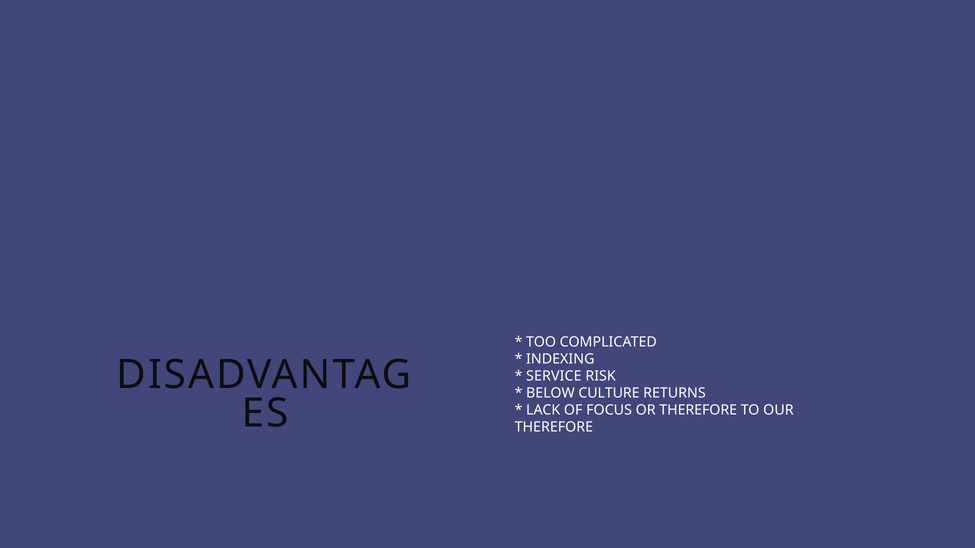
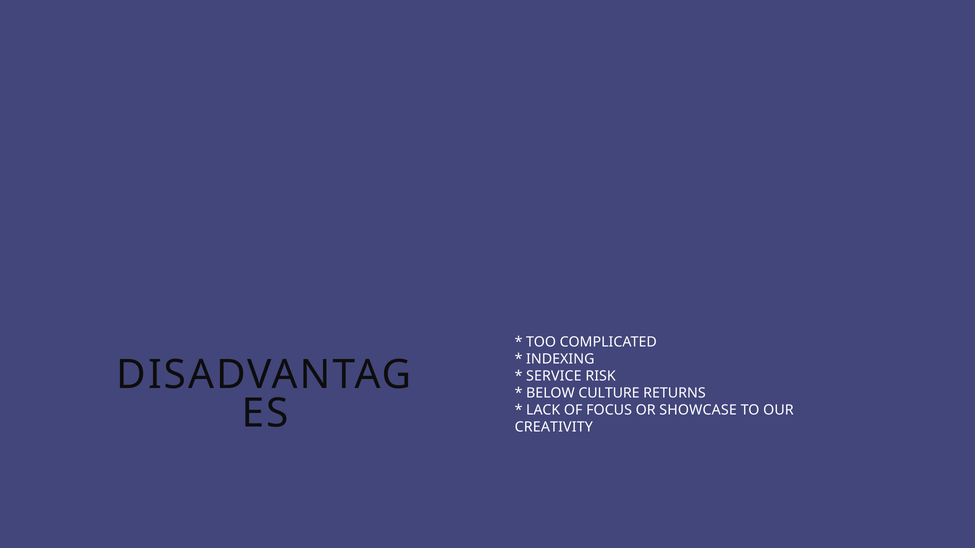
OR THEREFORE: THEREFORE -> SHOWCASE (698, 411)
THEREFORE: THEREFORE -> CREATIVITY (554, 428)
